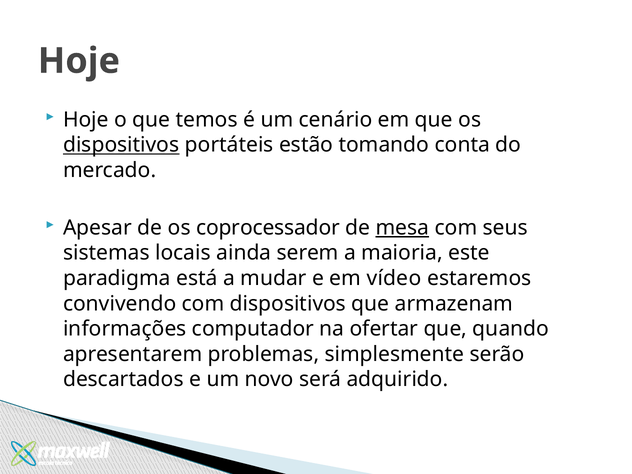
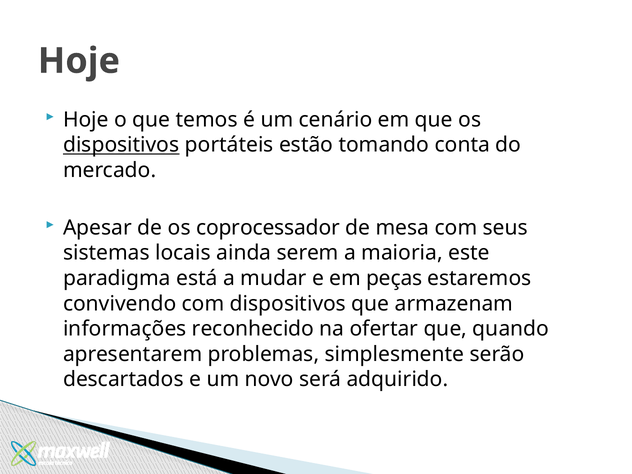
mesa underline: present -> none (402, 228)
vídeo: vídeo -> peças (394, 278)
computador: computador -> reconhecido (253, 329)
